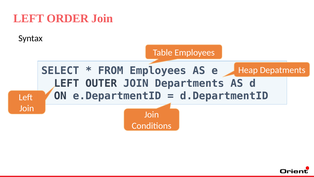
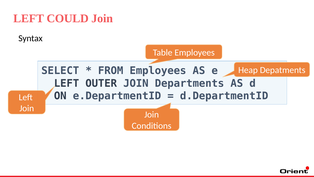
ORDER: ORDER -> COULD (68, 18)
